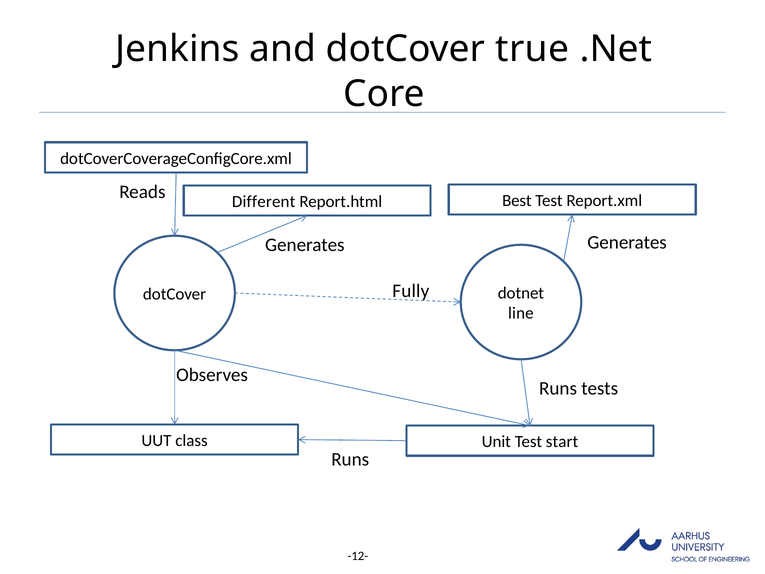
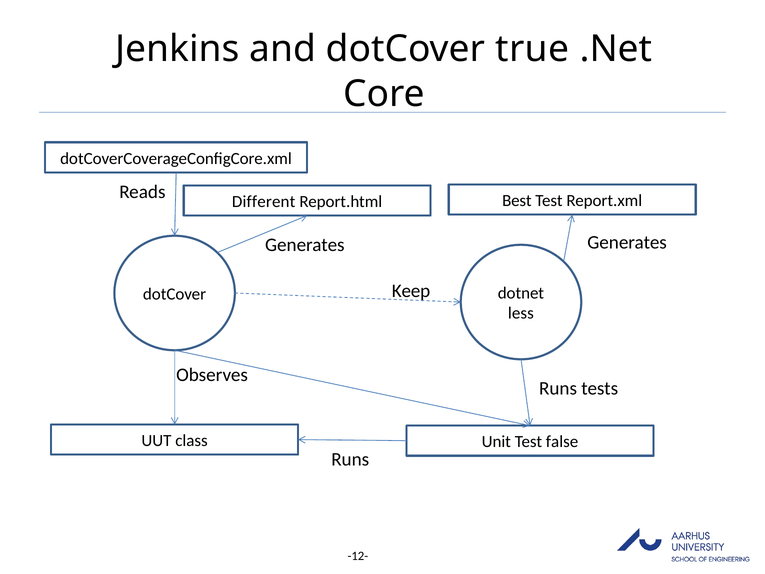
Fully: Fully -> Keep (411, 291)
line: line -> less (521, 313)
start: start -> false (562, 442)
